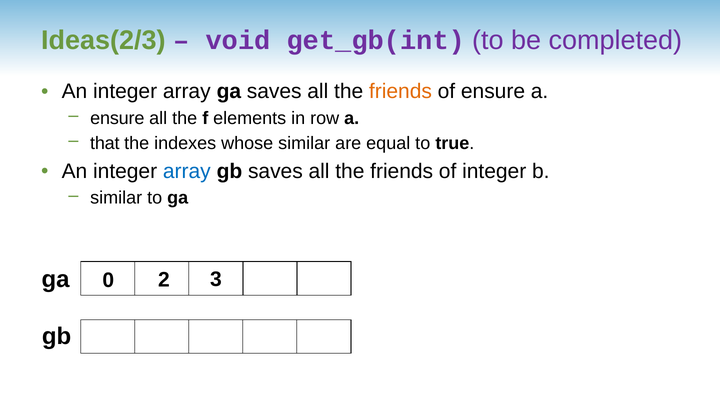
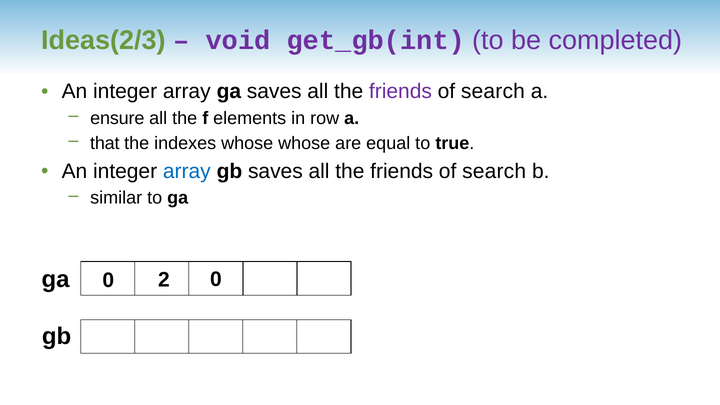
friends colour: orange -> purple (400, 91)
ensure: ensure -> search (493, 91)
whose similar: similar -> whose (304, 143)
integer: integer -> search (494, 171)
2 3: 3 -> 0 (216, 279)
